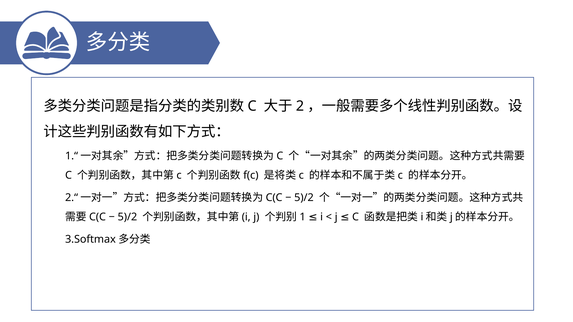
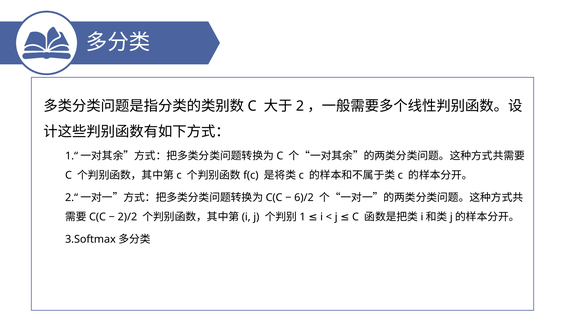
5)/2: 5)/2 -> 6)/2 (304, 198)
5)/2: 5)/2 -> 2)/2 (127, 217)
